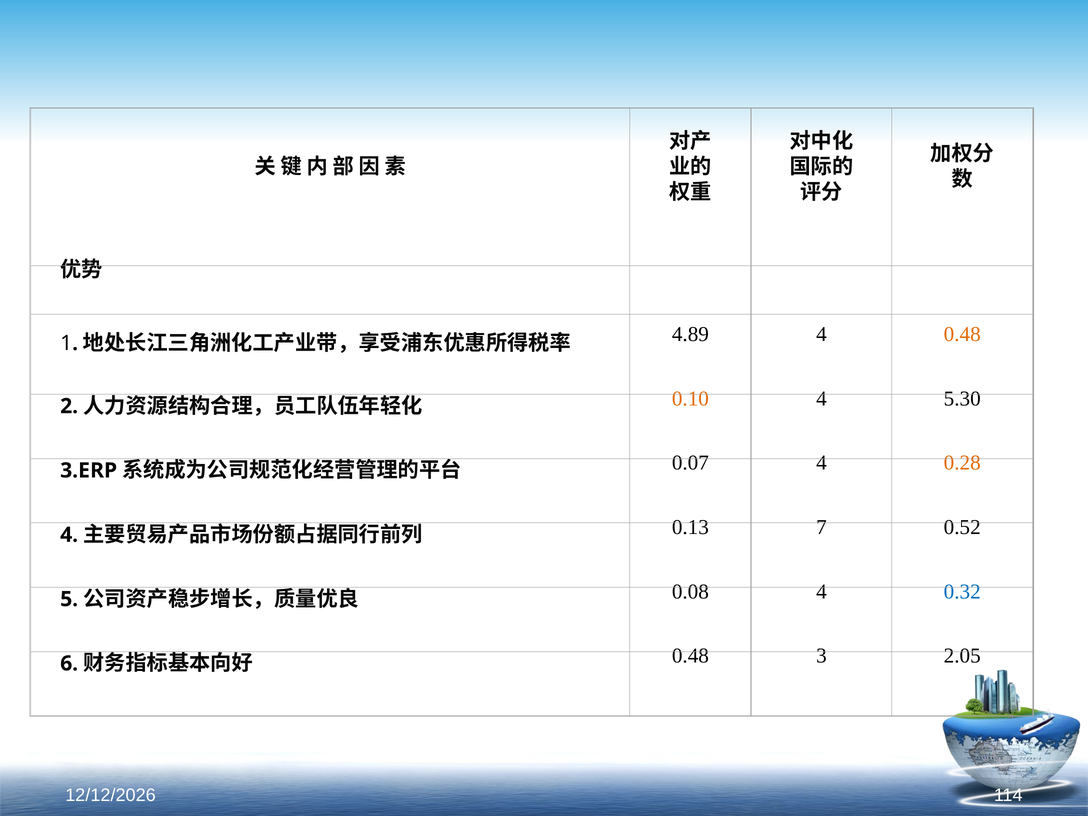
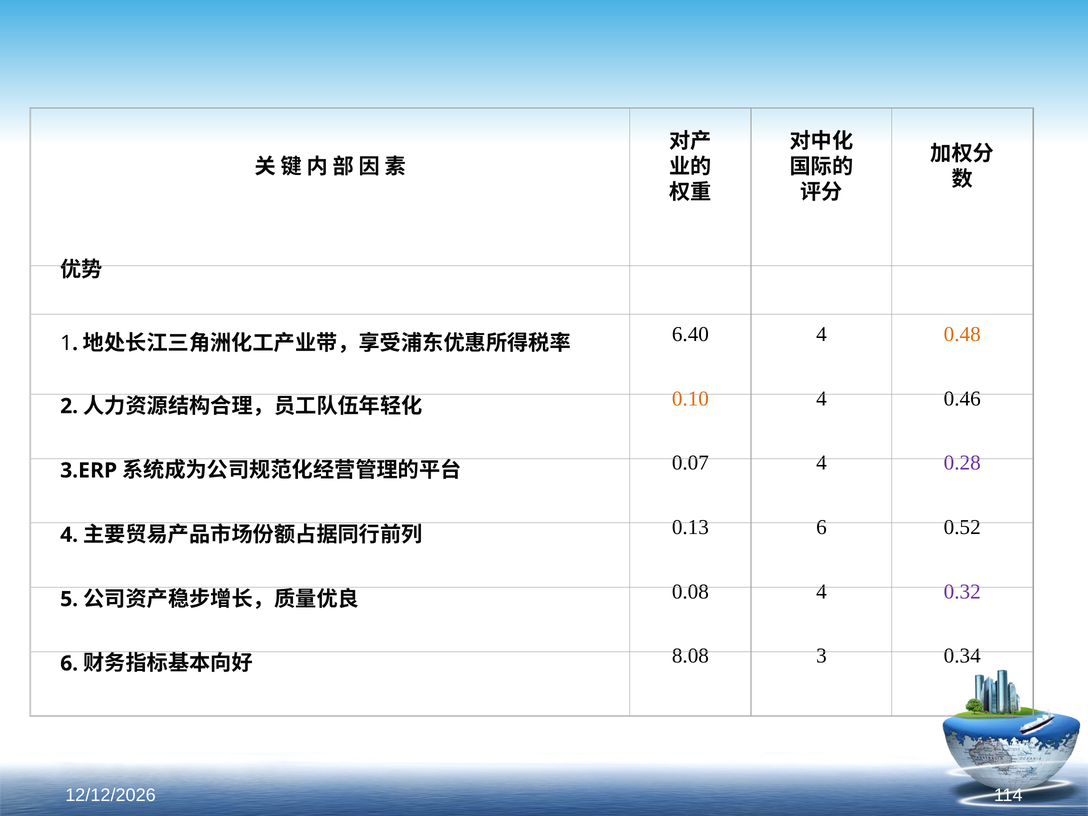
4.89: 4.89 -> 6.40 (690, 334)
5.30: 5.30 -> 0.46 (962, 399)
0.28 colour: orange -> purple (962, 463)
0.13 7: 7 -> 6 (821, 527)
0.32 colour: blue -> purple (962, 592)
0.48: 0.48 -> 8.08 (690, 656)
2.05: 2.05 -> 0.34 (962, 656)
